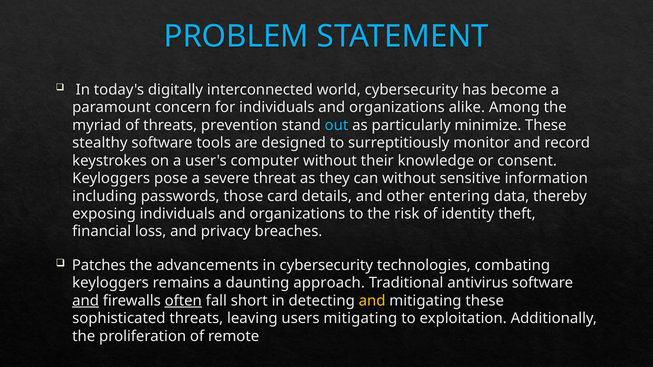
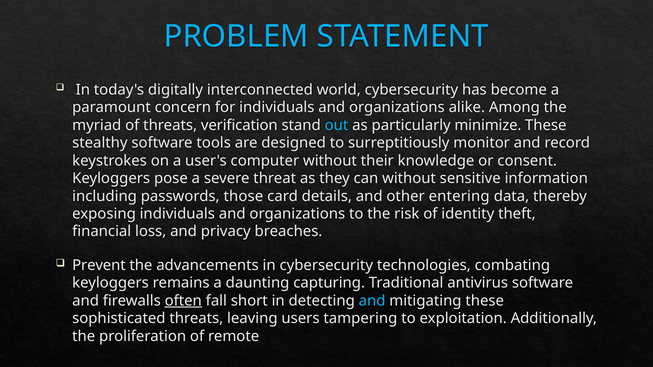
prevention: prevention -> verification (239, 125)
Patches: Patches -> Prevent (99, 265)
approach: approach -> capturing (329, 283)
and underline: present -> none (86, 301)
and colour: yellow -> light blue (372, 301)
users mitigating: mitigating -> tampering (360, 319)
